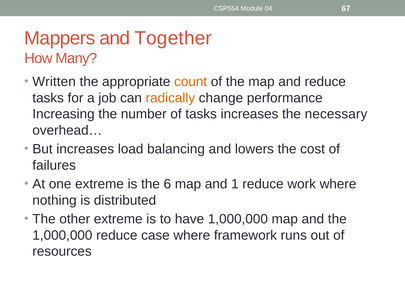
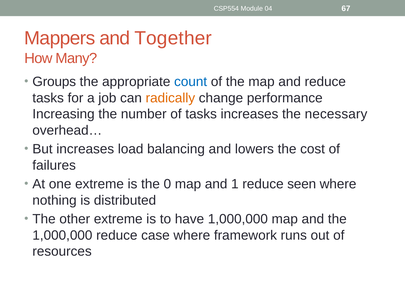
Written: Written -> Groups (54, 82)
count colour: orange -> blue (191, 82)
6: 6 -> 0 (167, 185)
work: work -> seen (302, 185)
